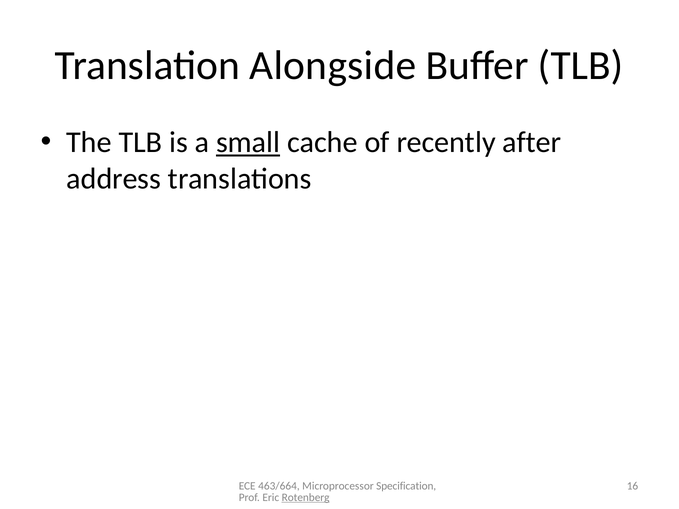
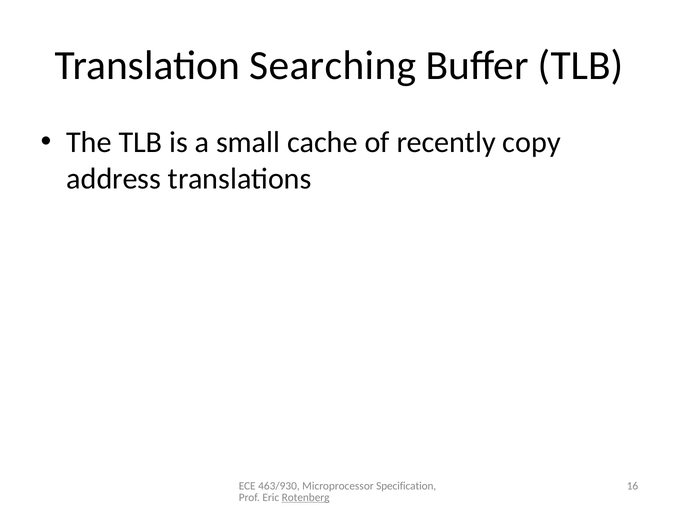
Alongside: Alongside -> Searching (333, 66)
small underline: present -> none (248, 142)
after: after -> copy (532, 142)
463/664: 463/664 -> 463/930 (279, 486)
